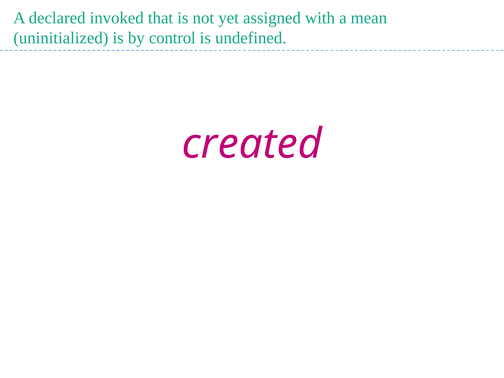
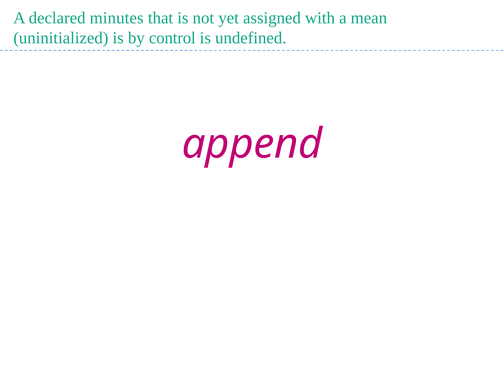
invoked: invoked -> minutes (117, 18)
created: created -> append (252, 144)
